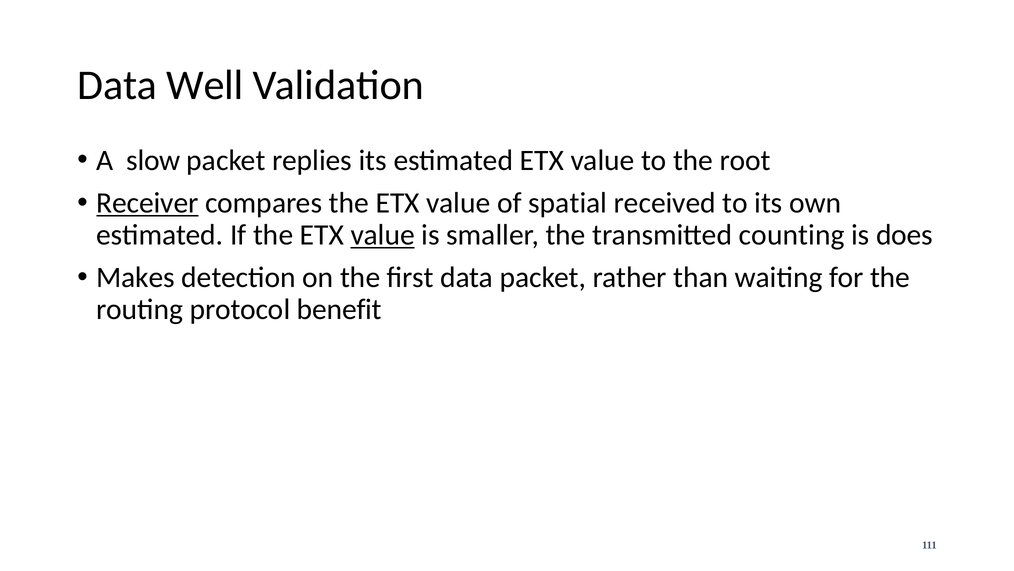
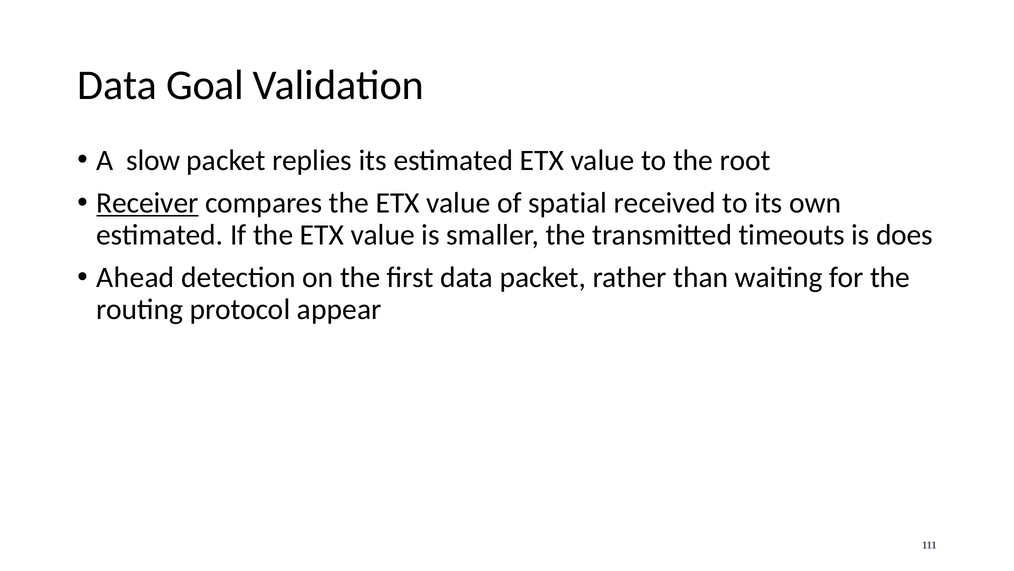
Well: Well -> Goal (205, 85)
value underline: present -> none (383, 235)
counting: counting -> timeouts (792, 235)
Makes: Makes -> Ahead (135, 277)
benefit: benefit -> appear (339, 309)
